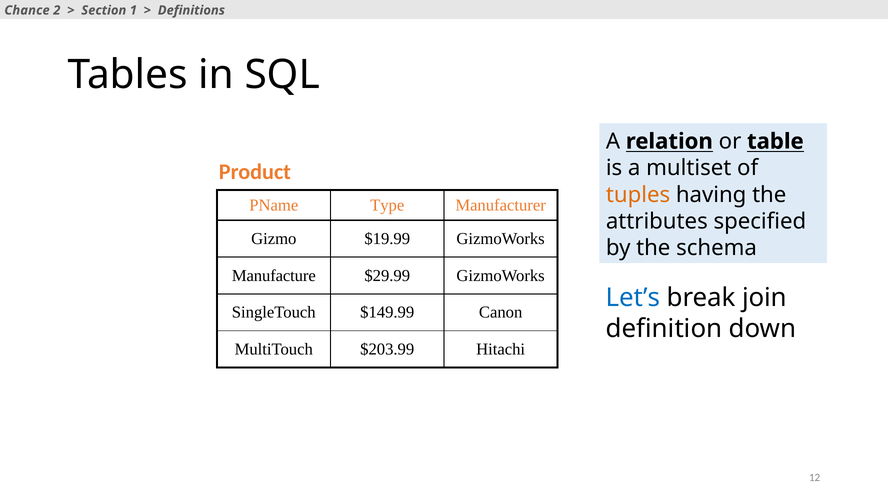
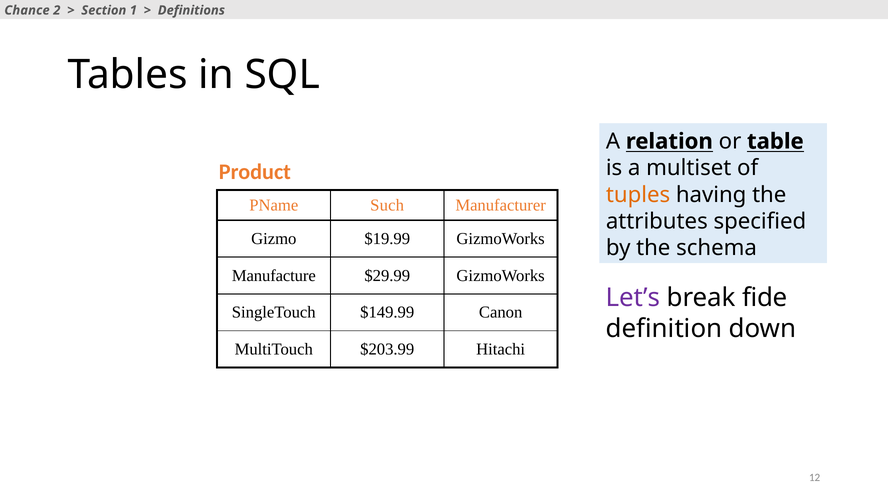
Type: Type -> Such (387, 205)
Let’s colour: blue -> purple (633, 297)
join: join -> fide (765, 297)
